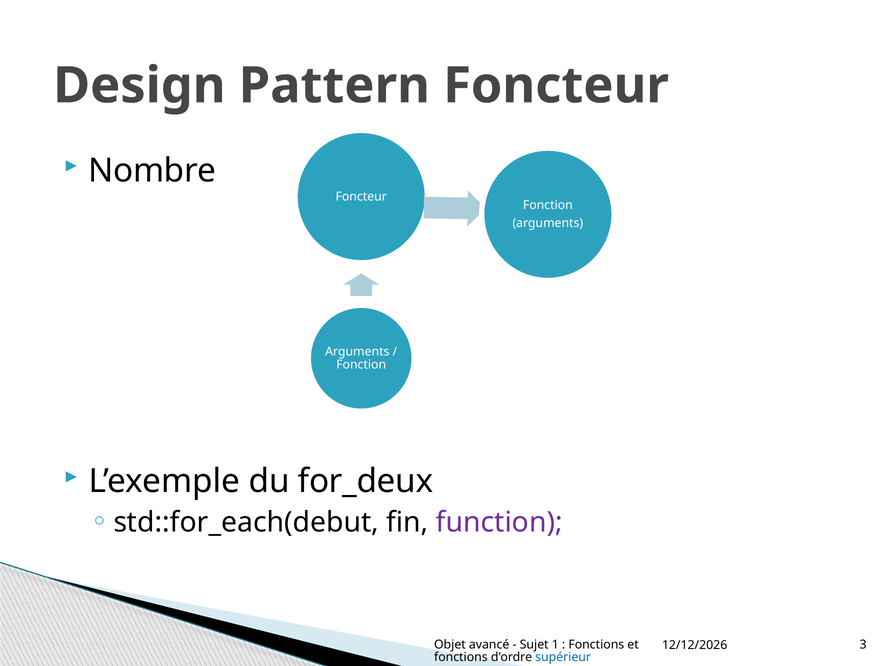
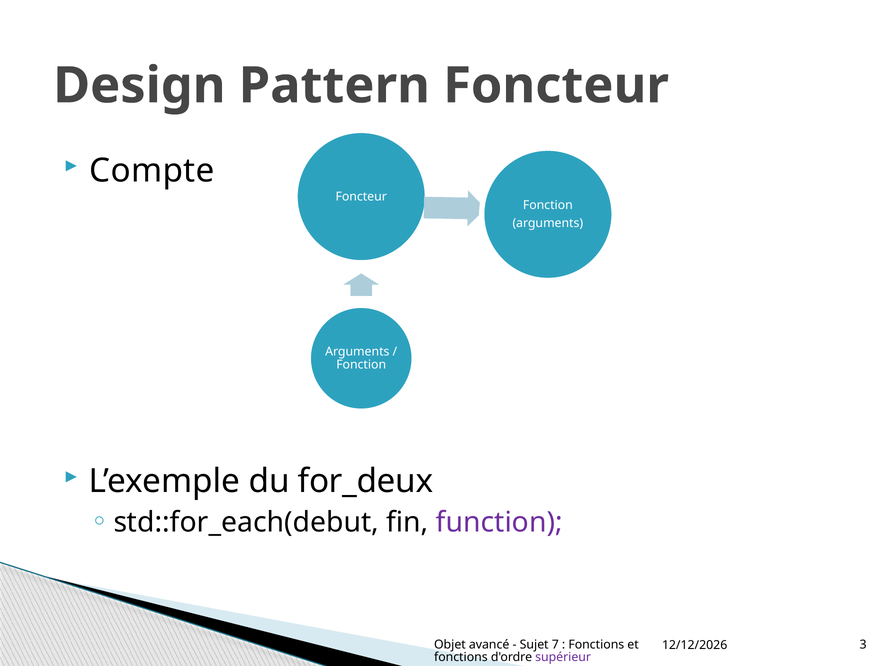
Nombre: Nombre -> Compte (152, 171)
1: 1 -> 7 (555, 645)
supérieur colour: blue -> purple (563, 657)
